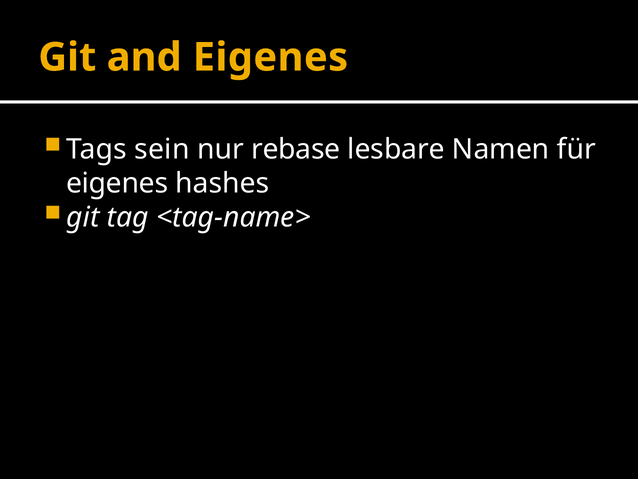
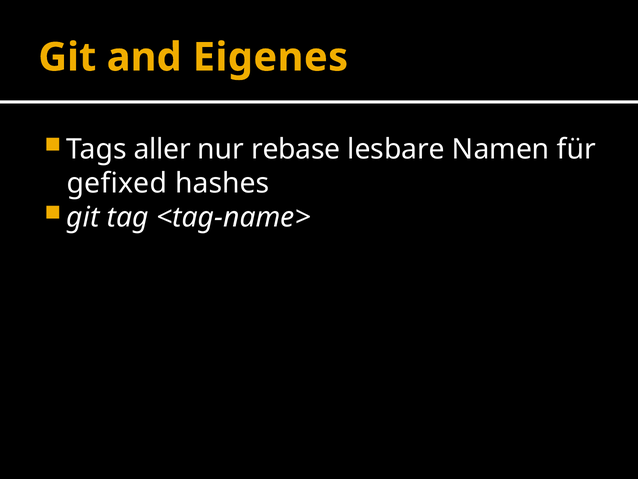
sein: sein -> aller (162, 149)
eigenes: eigenes -> gefixed (117, 183)
